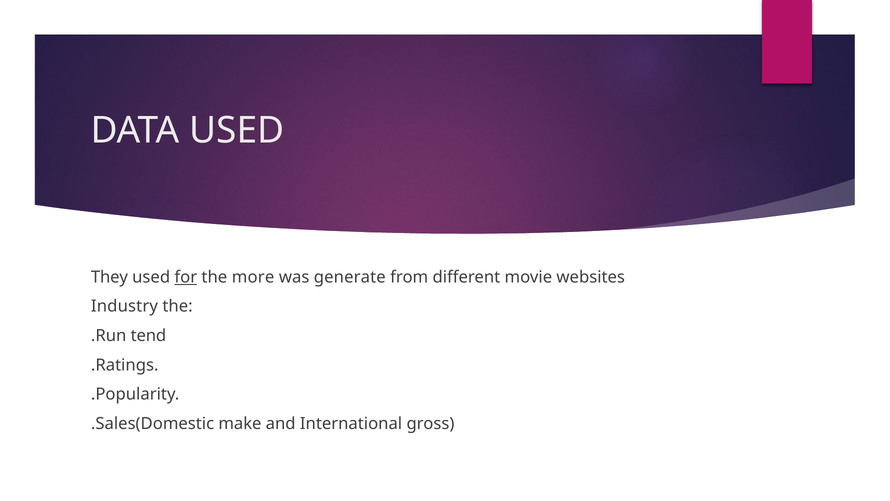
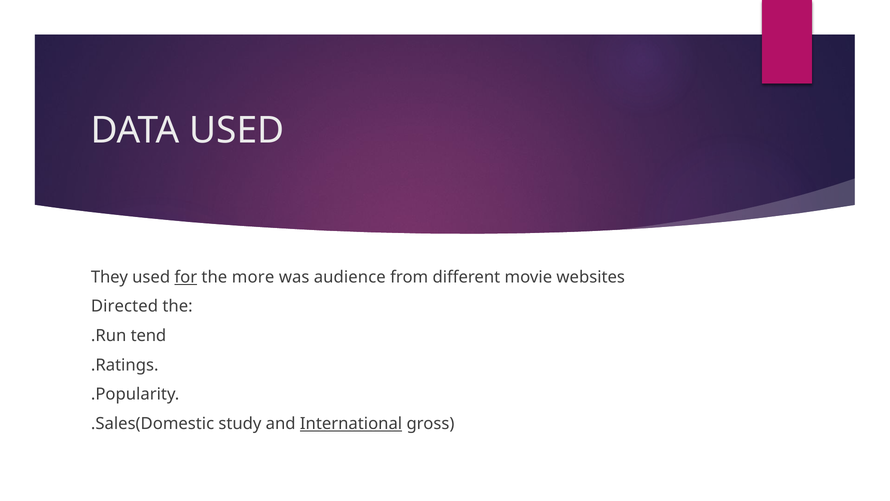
generate: generate -> audience (350, 277)
Industry: Industry -> Directed (125, 306)
make: make -> study (240, 423)
International underline: none -> present (351, 423)
